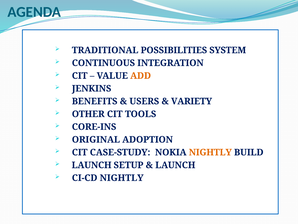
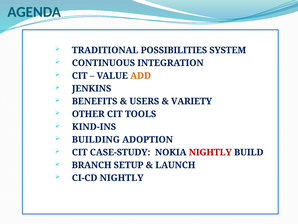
CORE-INS: CORE-INS -> KIND-INS (94, 127)
ORIGINAL: ORIGINAL -> BUILDING (96, 139)
NIGHTLY colour: orange -> red (210, 152)
LAUNCH: LAUNCH -> BRANCH (92, 165)
